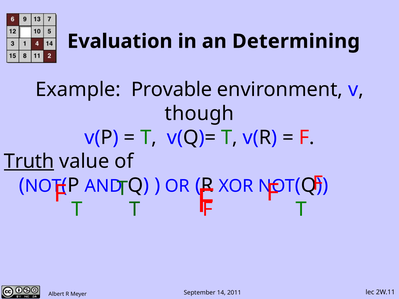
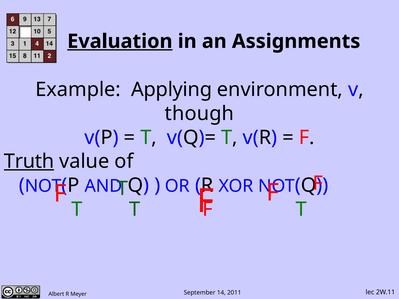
Evaluation underline: none -> present (120, 41)
Determining: Determining -> Assignments (296, 41)
Provable: Provable -> Applying (172, 90)
